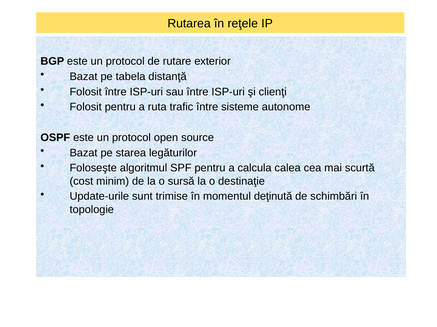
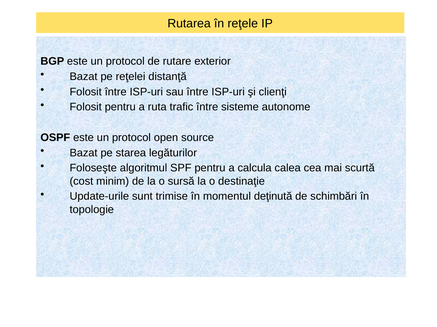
tabela: tabela -> reţelei (131, 77)
